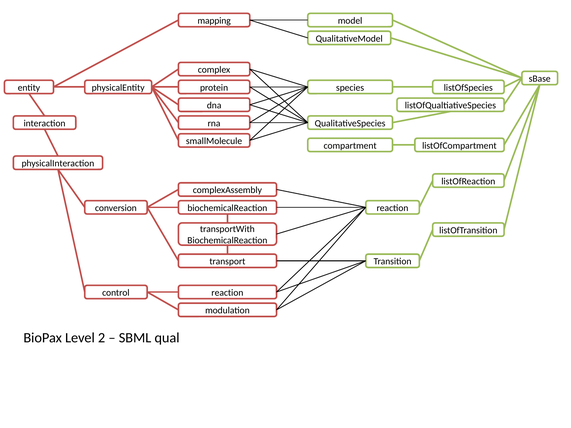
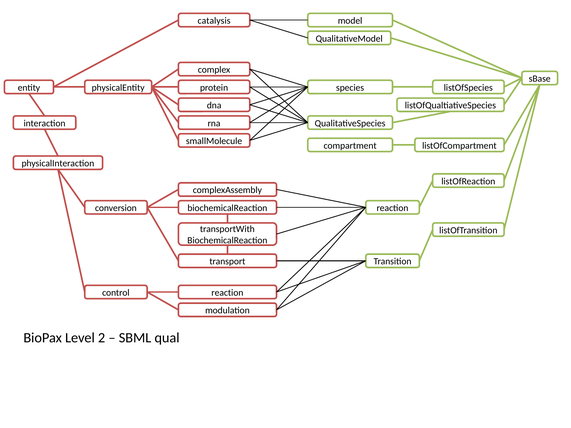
mapping: mapping -> catalysis (214, 21)
